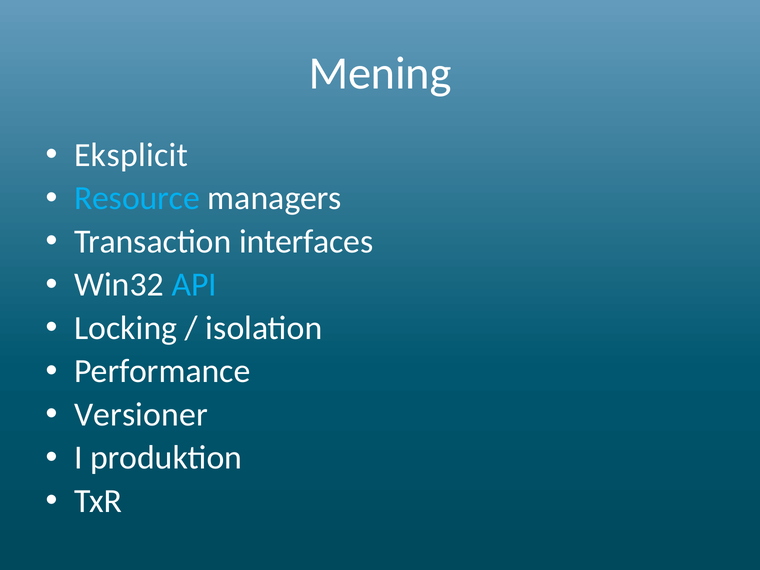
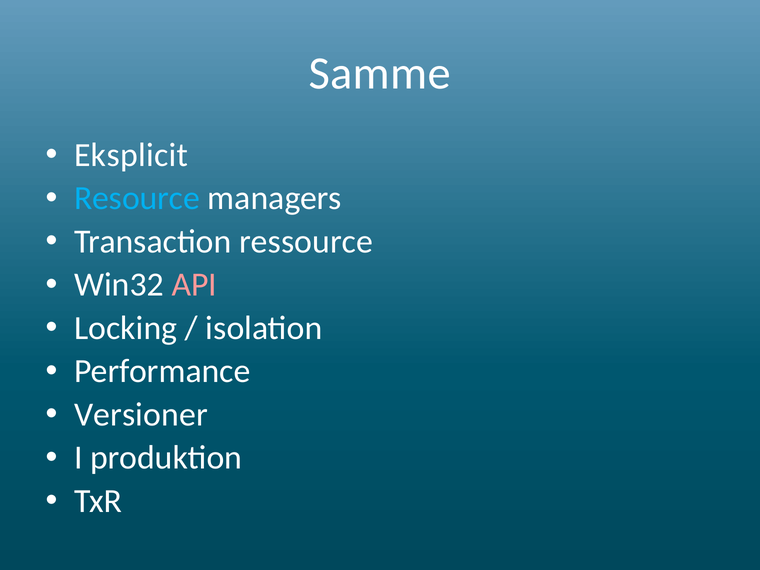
Mening: Mening -> Samme (380, 74)
interfaces: interfaces -> ressource (306, 241)
API colour: light blue -> pink (194, 285)
